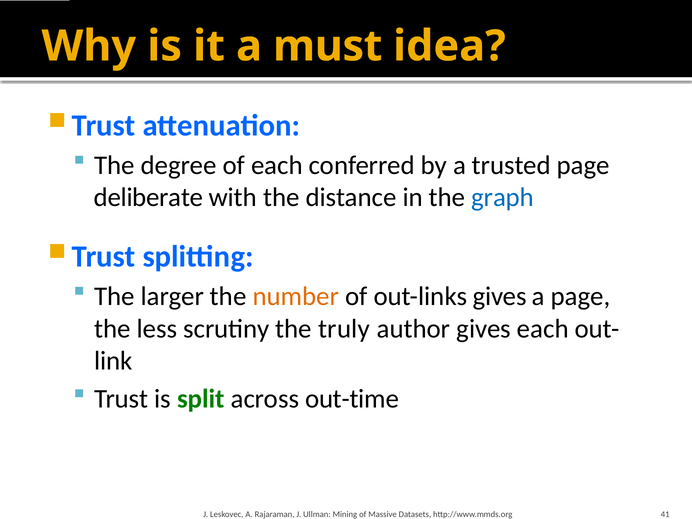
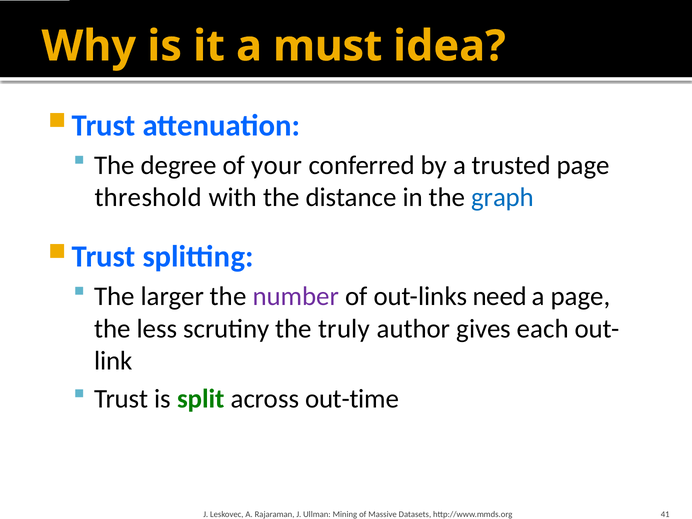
of each: each -> your (277, 165)
deliberate: deliberate -> threshold (148, 198)
number colour: orange -> purple (296, 296)
out-links gives: gives -> need (500, 296)
